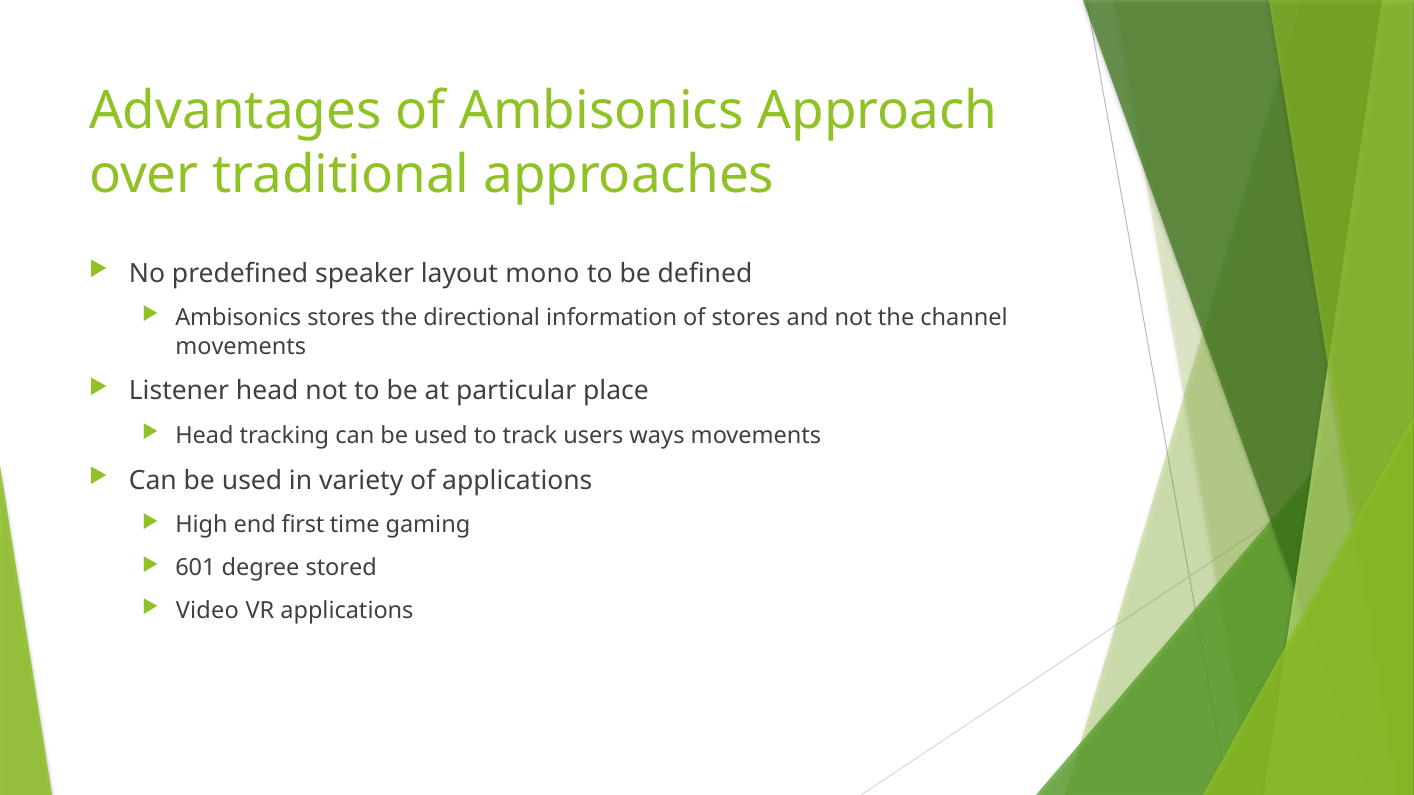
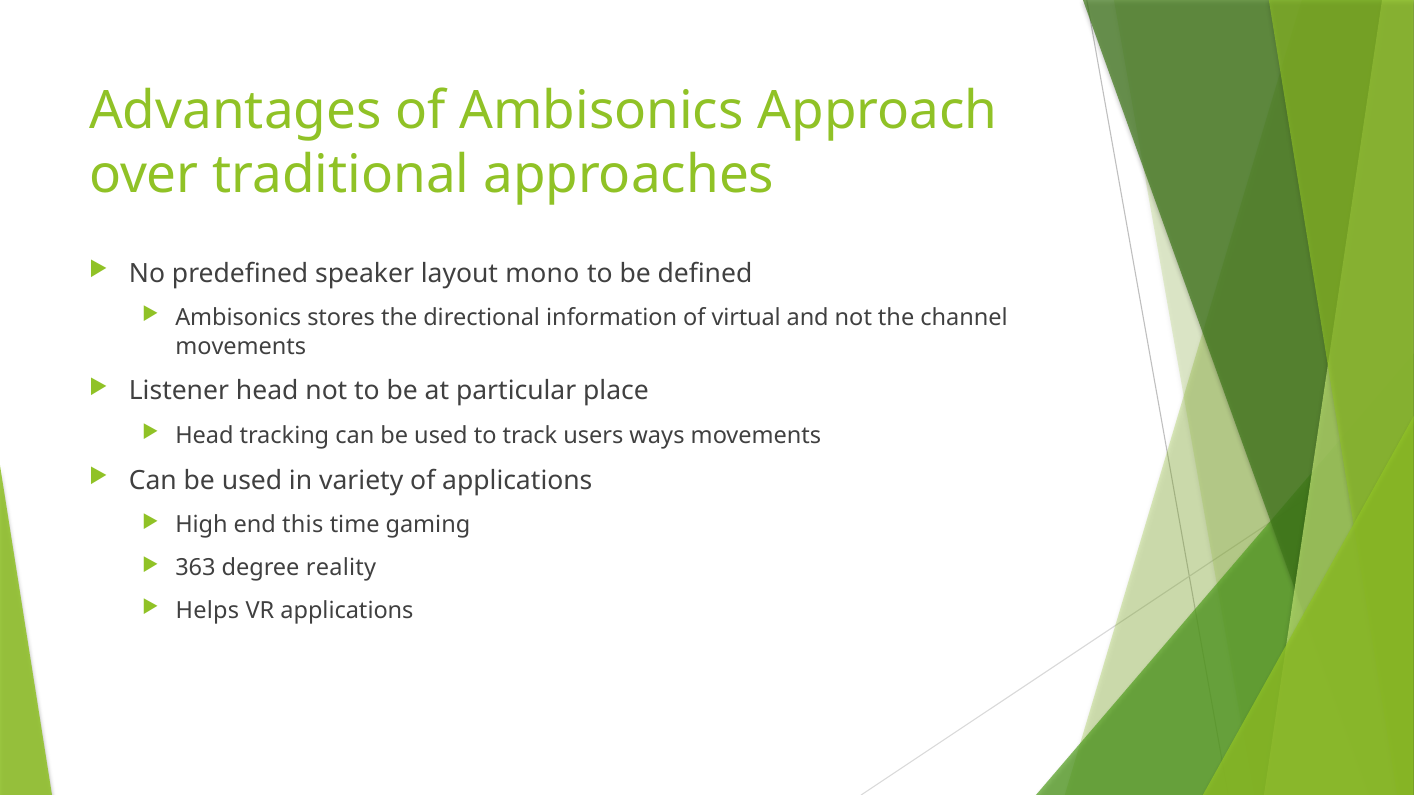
of stores: stores -> virtual (746, 318)
first: first -> this (303, 525)
601: 601 -> 363 (195, 568)
stored: stored -> reality (341, 568)
Video: Video -> Helps (207, 611)
